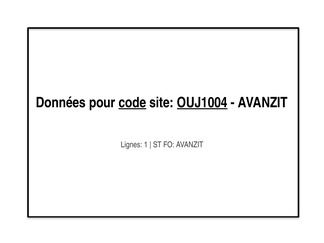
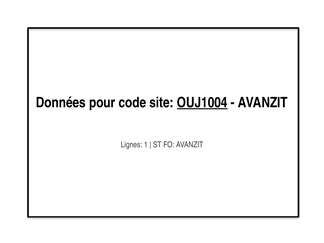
code underline: present -> none (132, 103)
